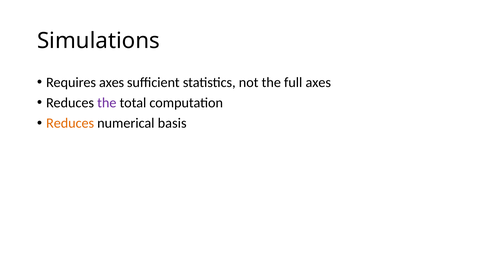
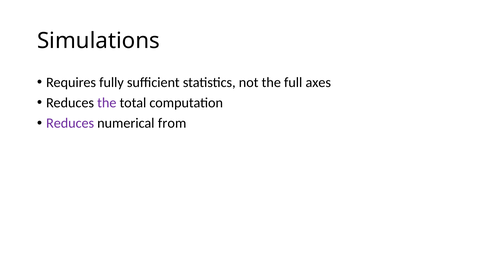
Requires axes: axes -> fully (112, 82)
Reduces colour: orange -> purple (70, 123)
basis: basis -> from (172, 123)
